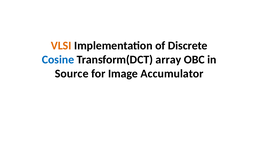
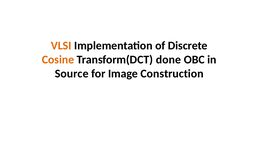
Cosine colour: blue -> orange (58, 60)
array: array -> done (168, 60)
Accumulator: Accumulator -> Construction (172, 74)
